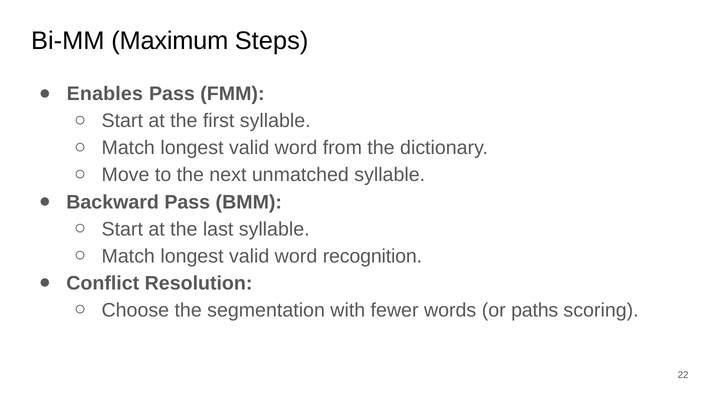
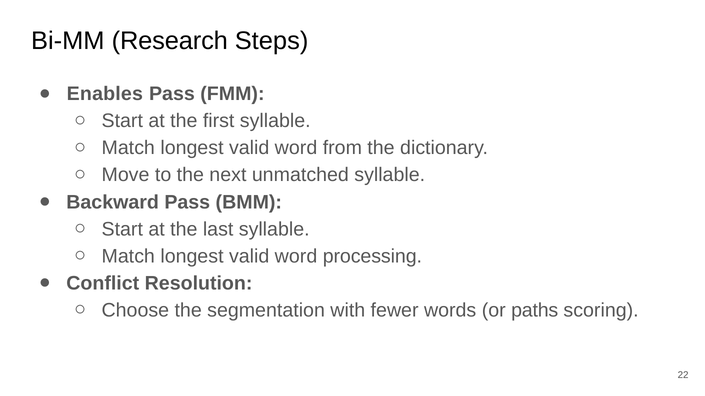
Maximum: Maximum -> Research (170, 41)
recognition: recognition -> processing (372, 256)
